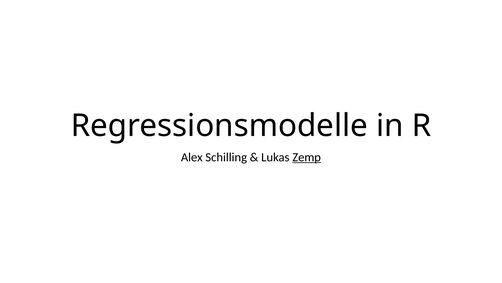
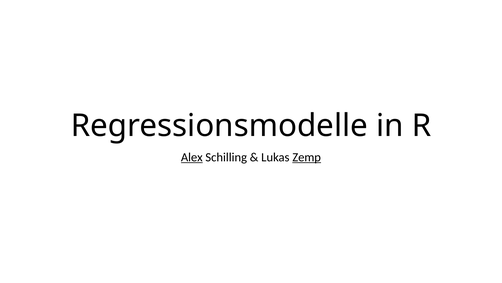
Alex underline: none -> present (192, 157)
